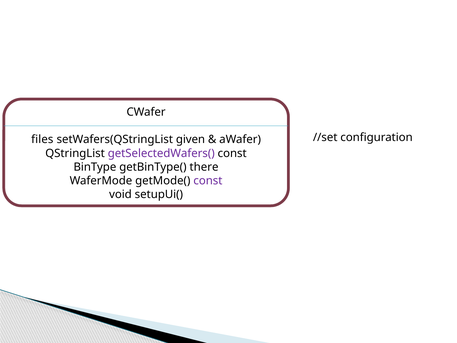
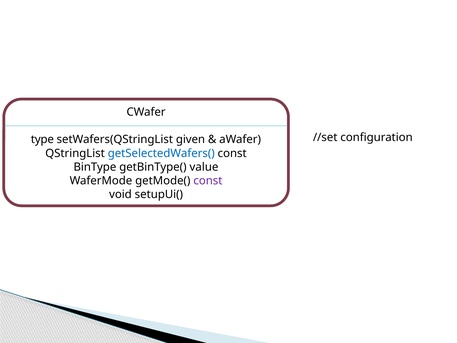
files: files -> type (42, 139)
getSelectedWafers( colour: purple -> blue (161, 153)
there: there -> value (204, 167)
